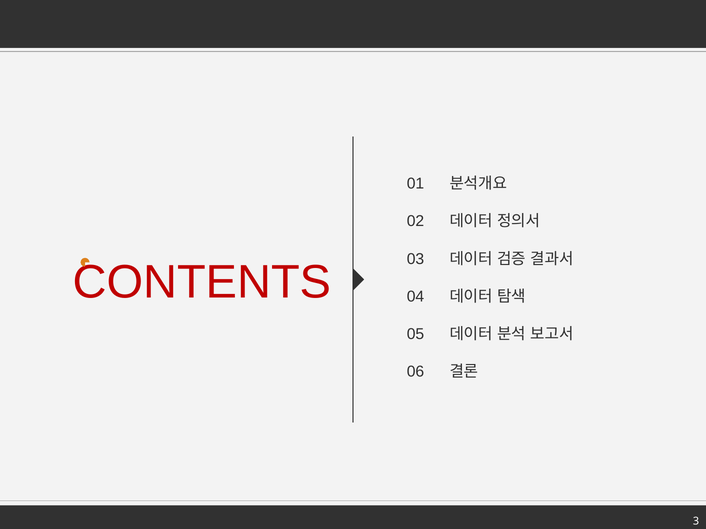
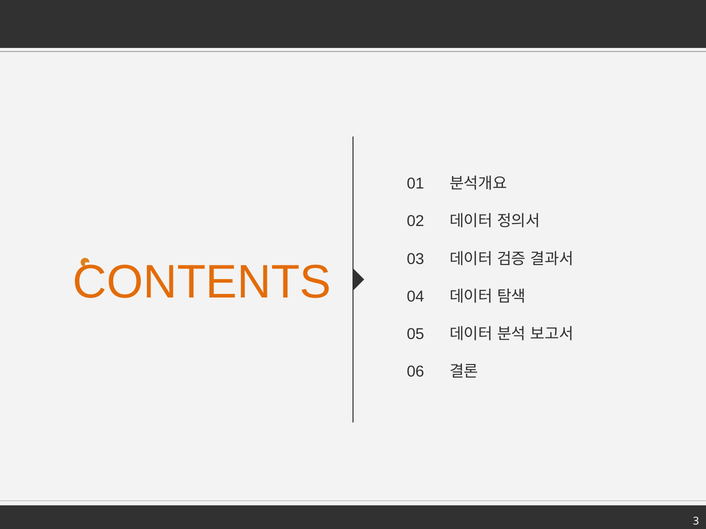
CONTENTS colour: red -> orange (202, 283)
